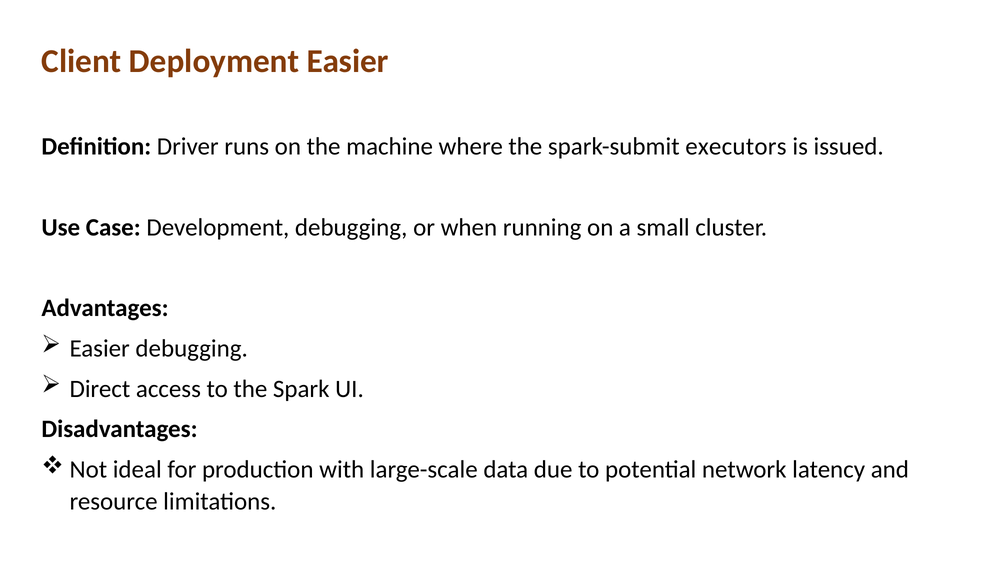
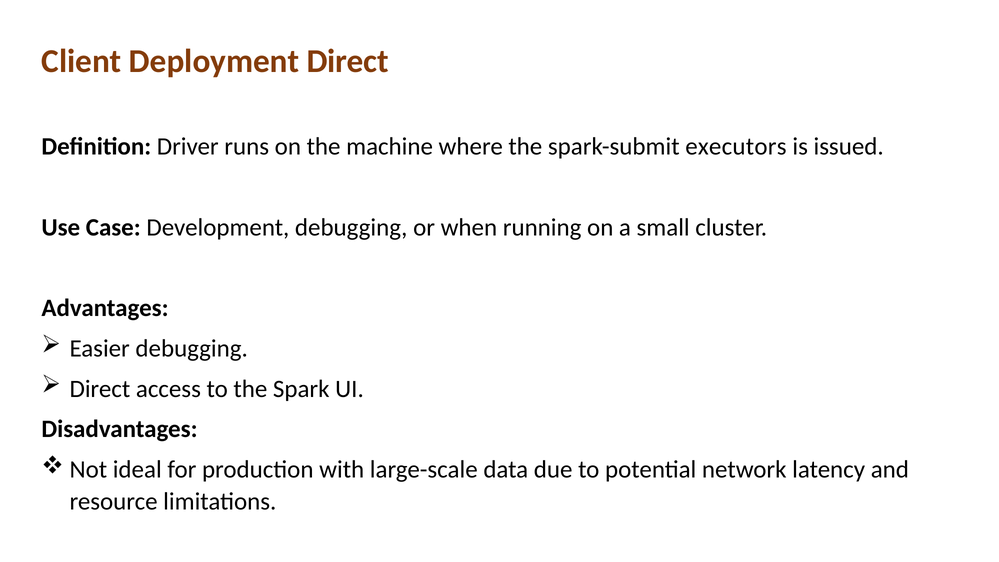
Deployment Easier: Easier -> Direct (348, 61)
